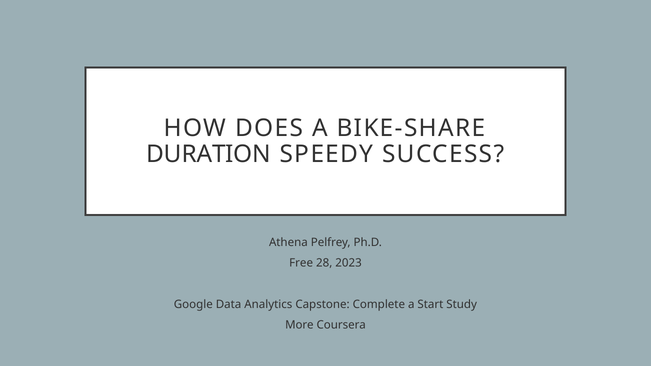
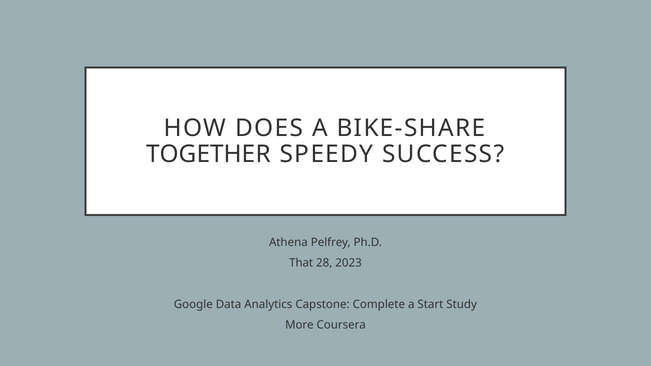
DURATION: DURATION -> TOGETHER (209, 154)
Free: Free -> That (301, 263)
